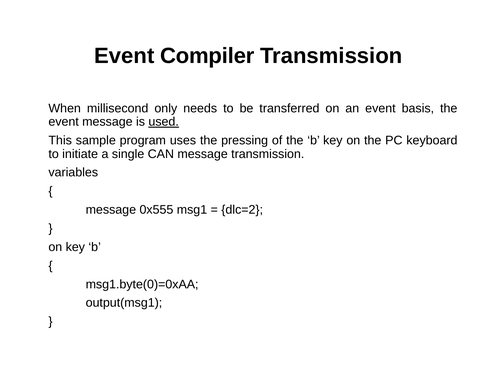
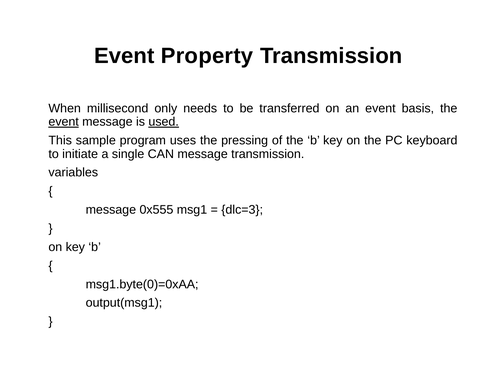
Compiler: Compiler -> Property (207, 56)
event underline: none -> present (64, 122)
dlc=2: dlc=2 -> dlc=3 (242, 210)
